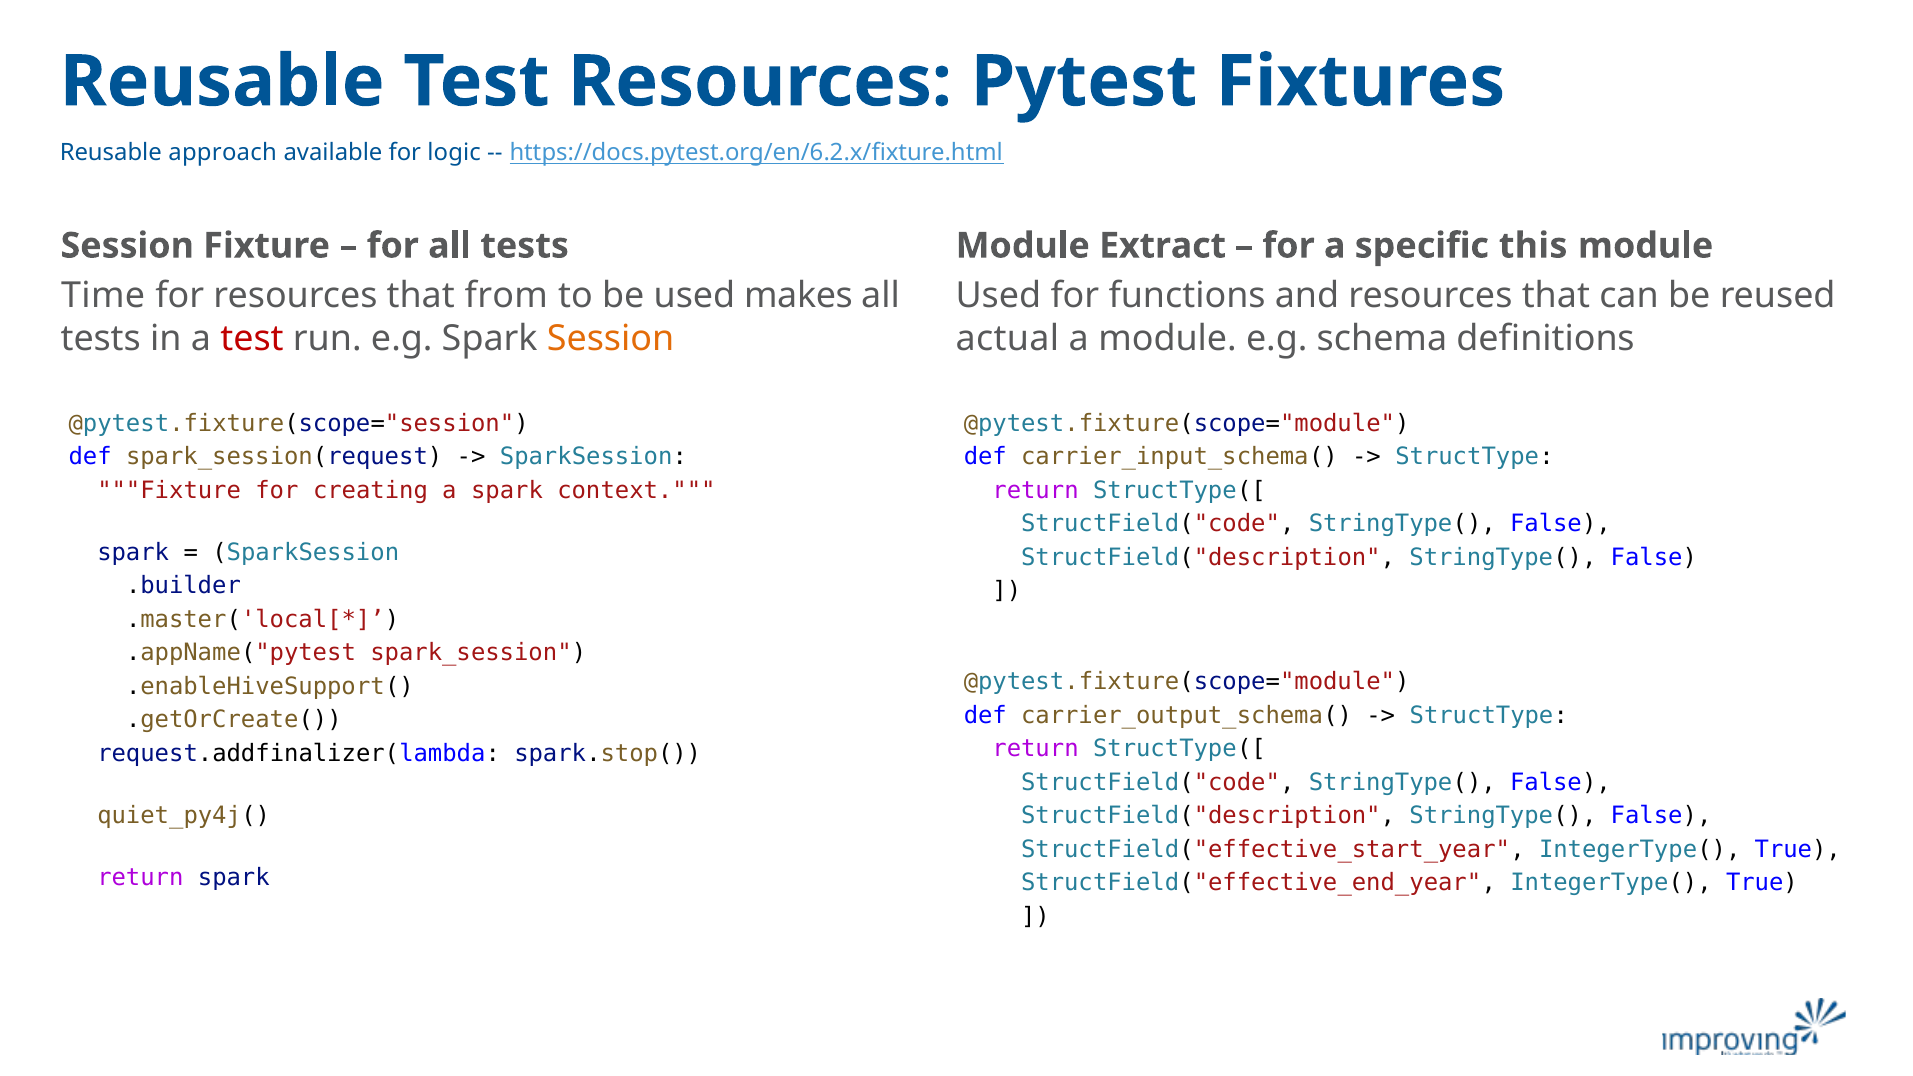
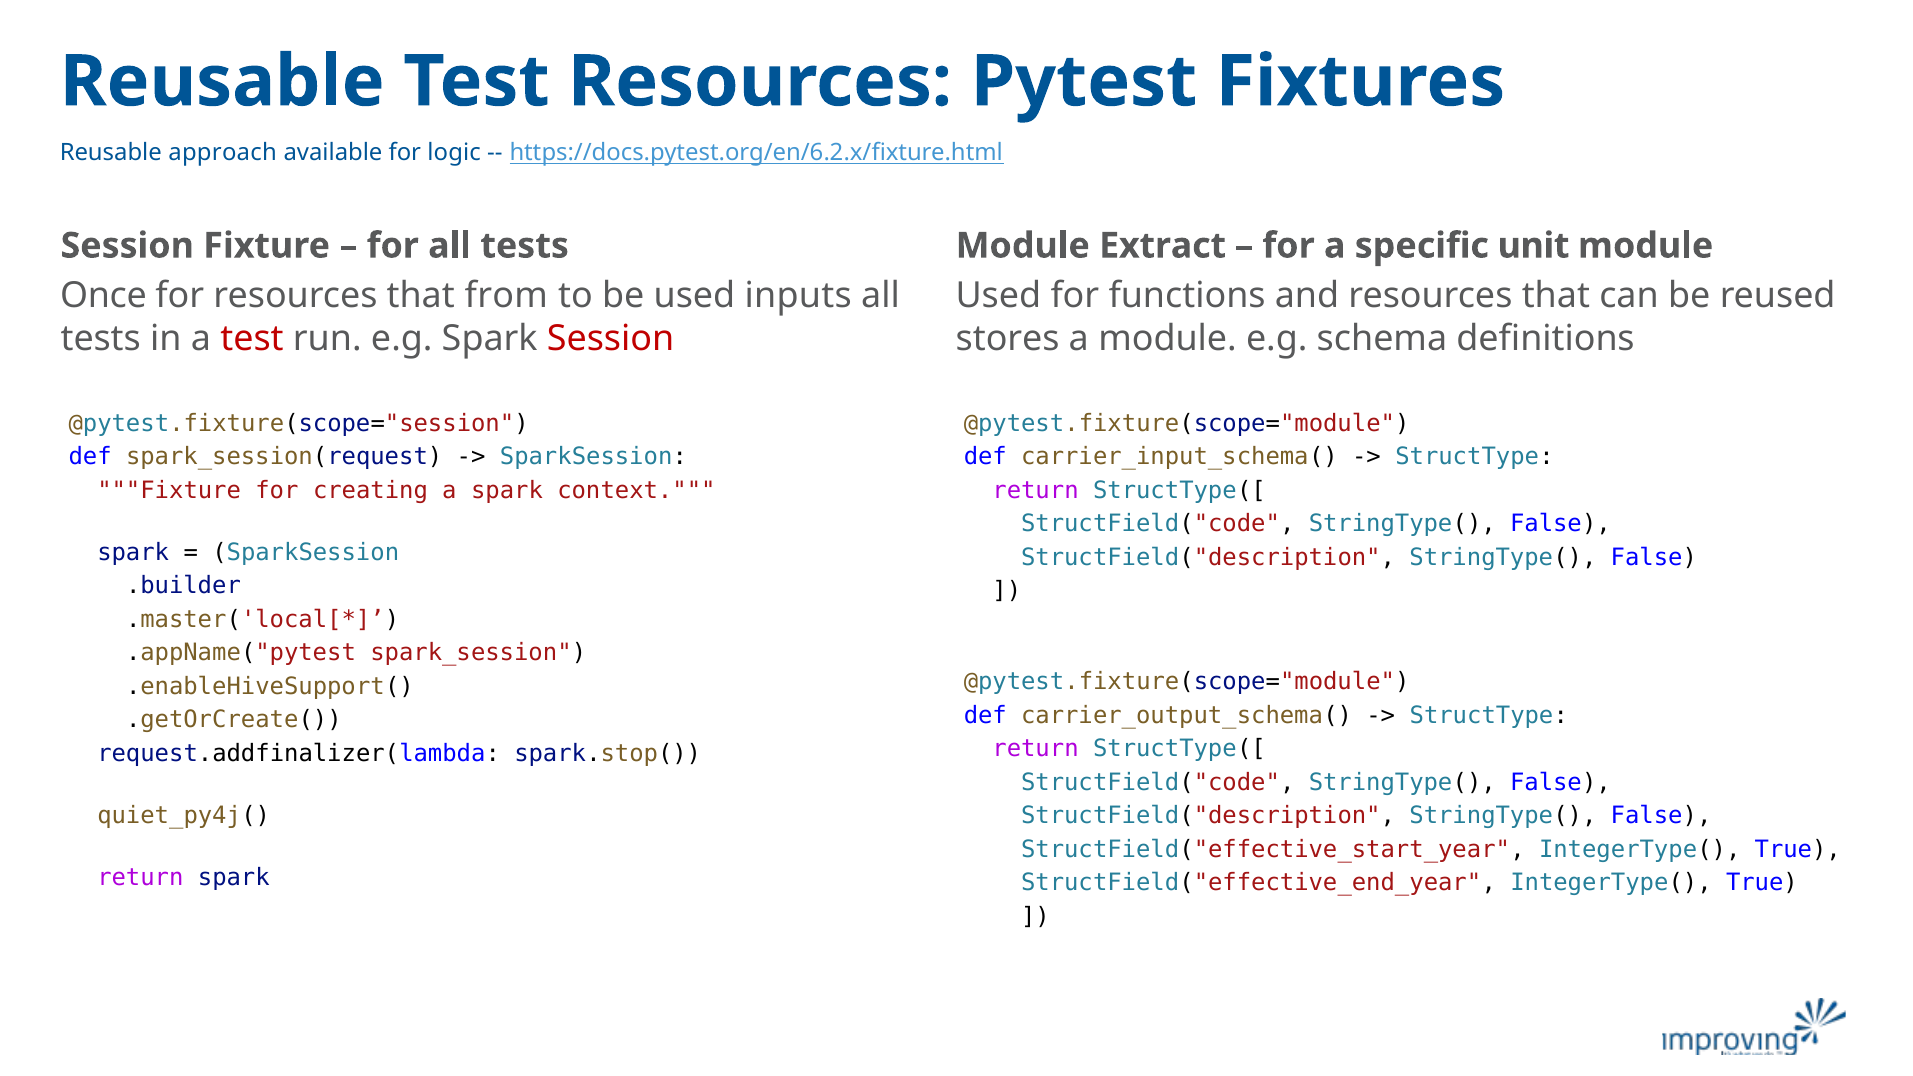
this: this -> unit (1534, 246)
Time: Time -> Once (104, 296)
makes: makes -> inputs (798, 296)
Session colour: orange -> red (611, 339)
actual: actual -> stores (1008, 339)
